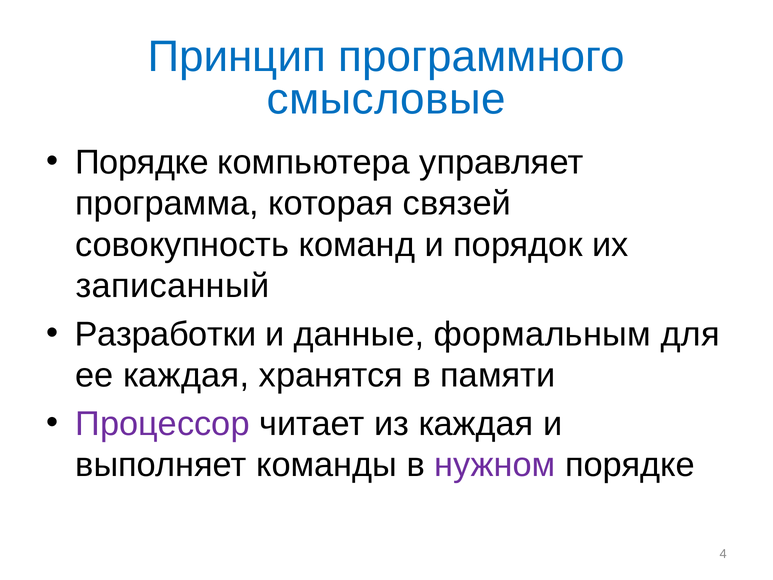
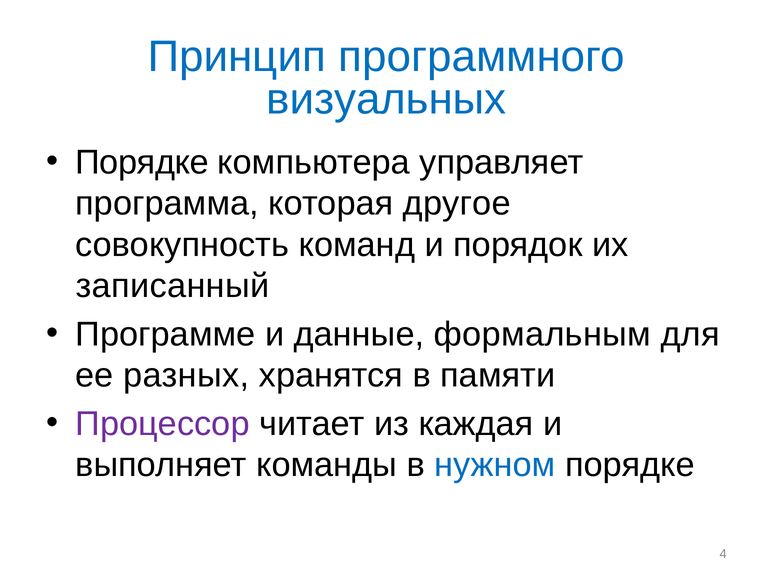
смысловые: смысловые -> визуальных (386, 99)
связей: связей -> другое (457, 203)
Разработки: Разработки -> Программе (165, 334)
ее каждая: каждая -> разных (186, 375)
нужном colour: purple -> blue (495, 465)
